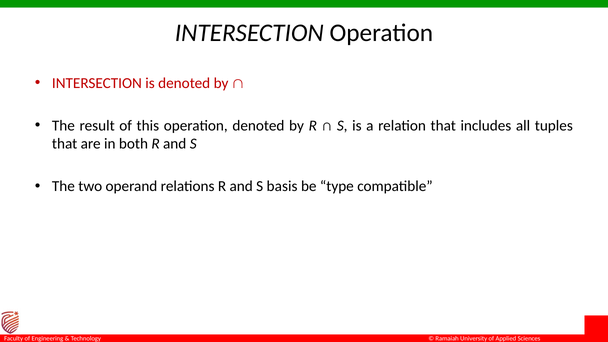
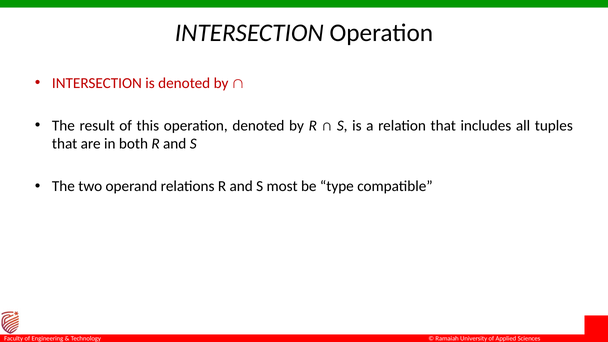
basis: basis -> most (282, 186)
